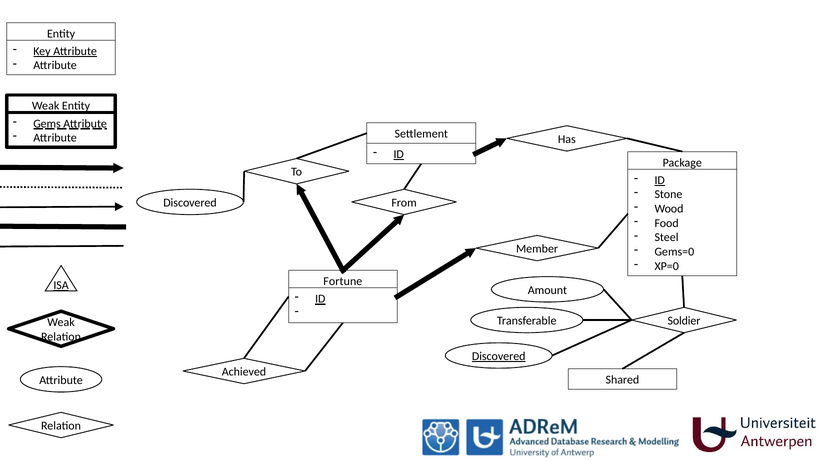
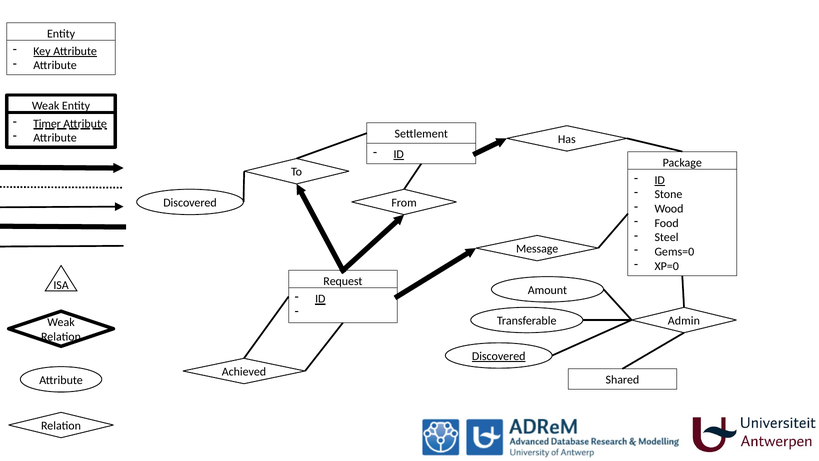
Gems: Gems -> Timer (47, 123)
Member: Member -> Message (537, 249)
Fortune: Fortune -> Request (343, 281)
ISA underline: present -> none (61, 285)
Soldier: Soldier -> Admin (684, 321)
